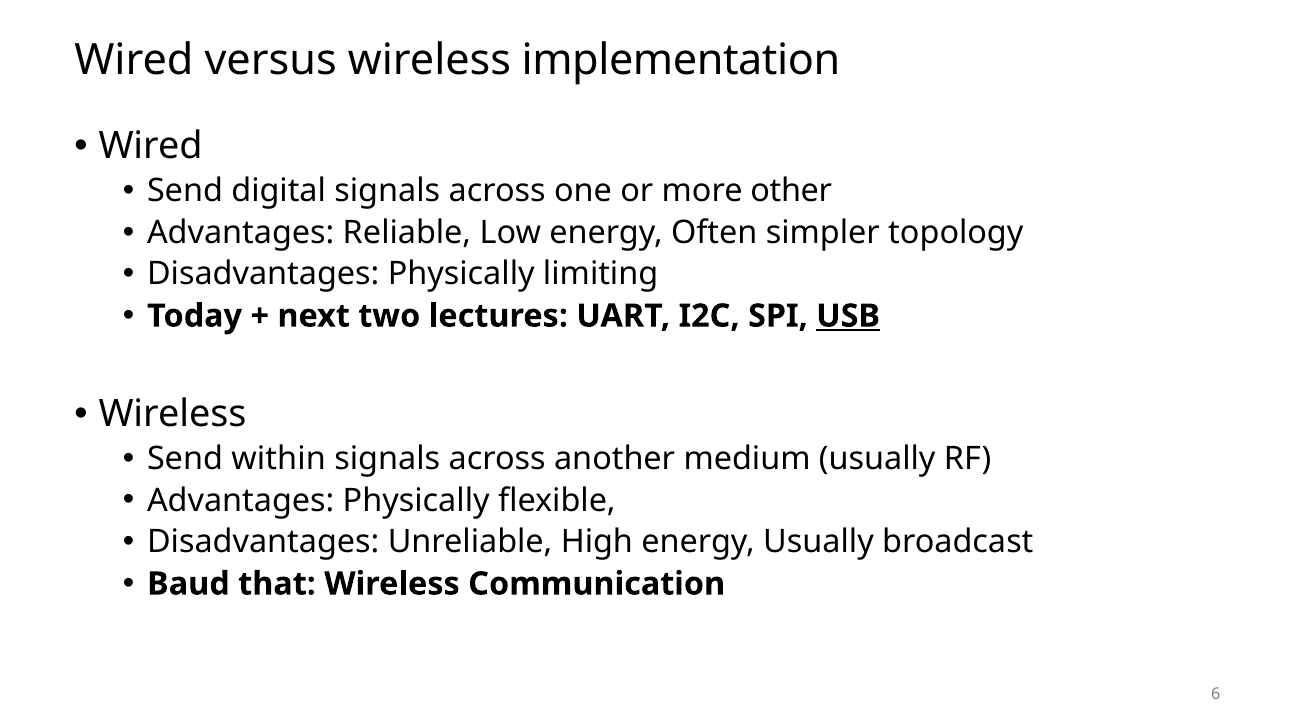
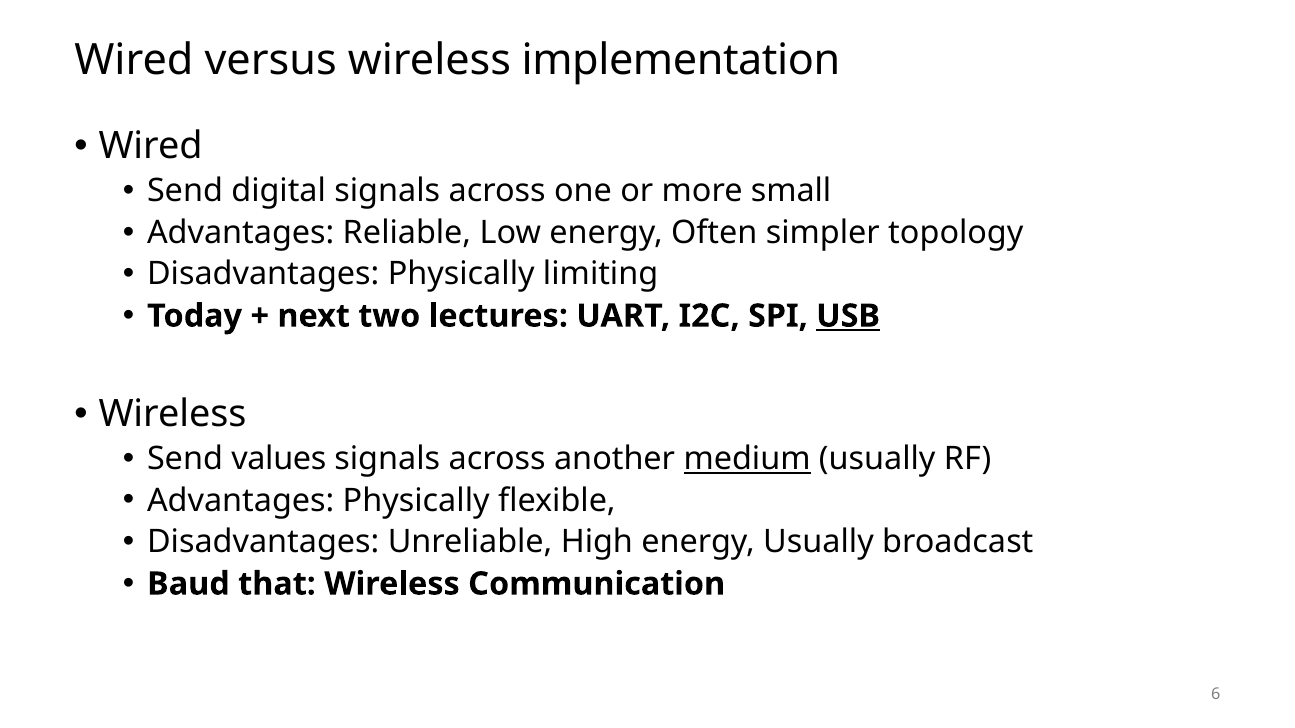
other: other -> small (791, 191)
within: within -> values (279, 459)
medium underline: none -> present (747, 459)
